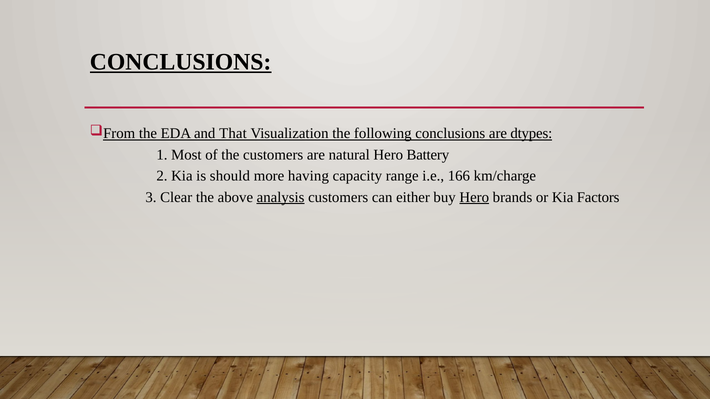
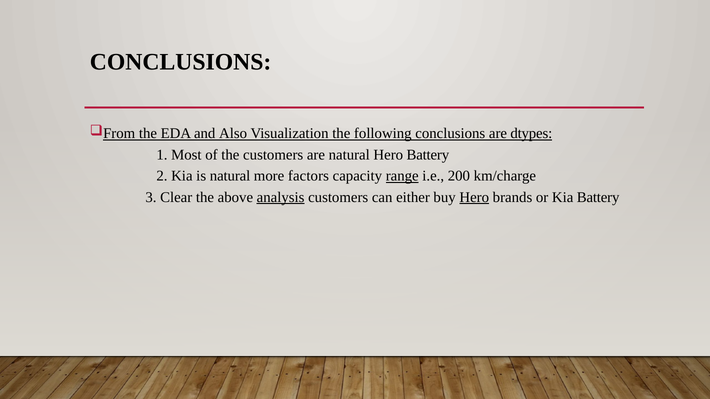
CONCLUSIONS underline: present -> none (181, 62)
That: That -> Also (233, 134)
is should: should -> natural (230, 176)
having: having -> factors (308, 176)
range underline: none -> present (402, 176)
166: 166 -> 200 (459, 176)
Kia Factors: Factors -> Battery (598, 197)
